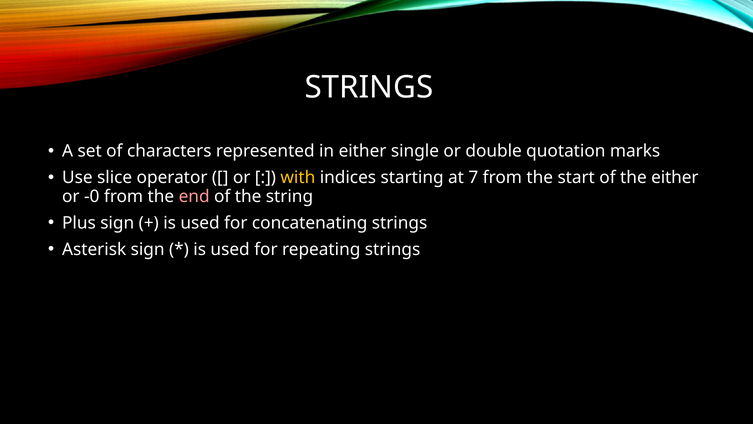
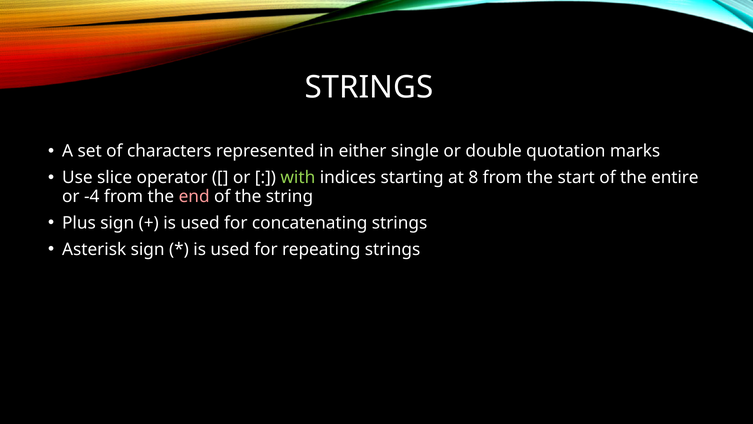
with colour: yellow -> light green (298, 177)
7: 7 -> 8 (473, 177)
the either: either -> entire (675, 177)
-0: -0 -> -4 (92, 196)
